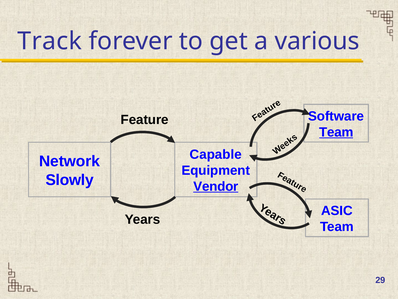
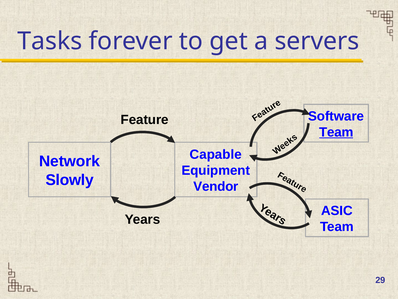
Track: Track -> Tasks (50, 41)
various: various -> servers (317, 41)
Vendor underline: present -> none (216, 186)
